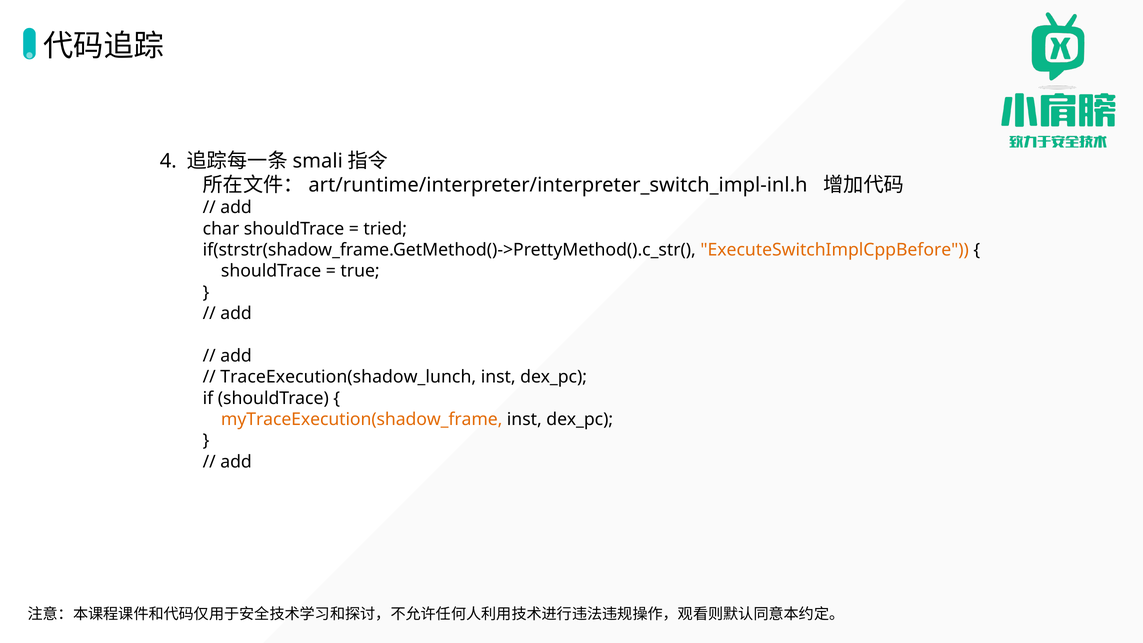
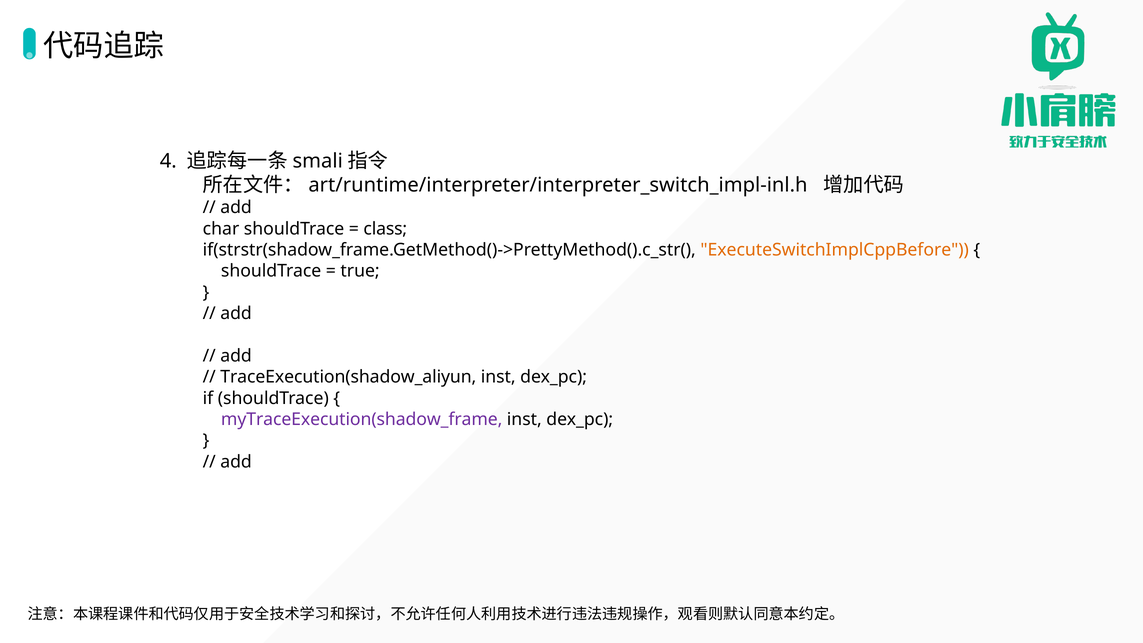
tried: tried -> class (385, 229)
TraceExecution(shadow_lunch: TraceExecution(shadow_lunch -> TraceExecution(shadow_aliyun (348, 377)
myTraceExecution(shadow_frame colour: orange -> purple (362, 419)
